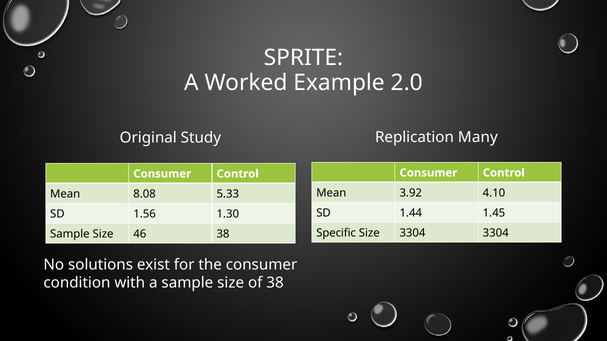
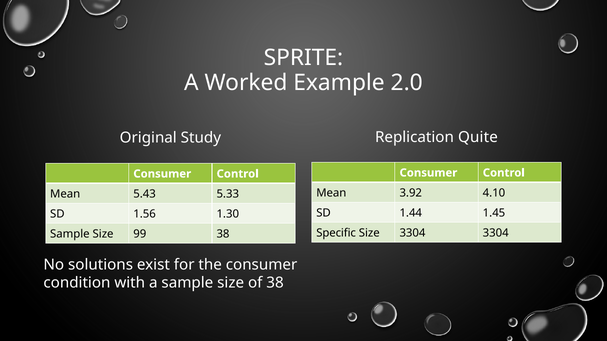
Many: Many -> Quite (478, 137)
8.08: 8.08 -> 5.43 (145, 194)
46: 46 -> 99 (140, 234)
